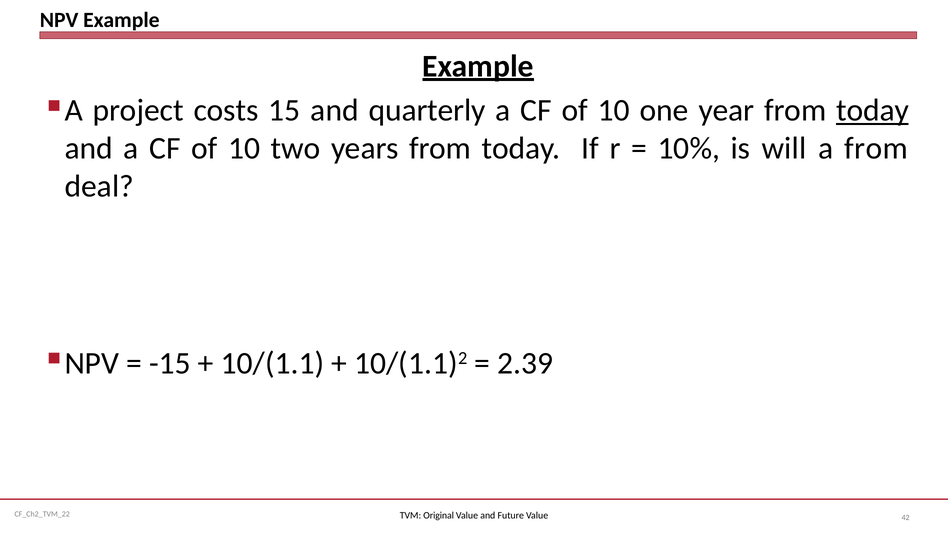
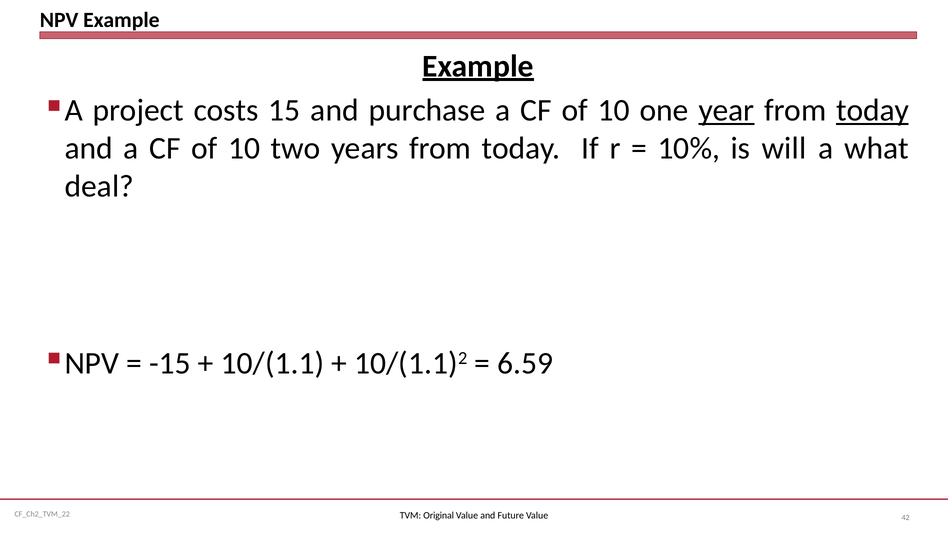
quarterly: quarterly -> purchase (427, 110)
year underline: none -> present (727, 110)
a from: from -> what (876, 148)
2.39: 2.39 -> 6.59 (525, 363)
